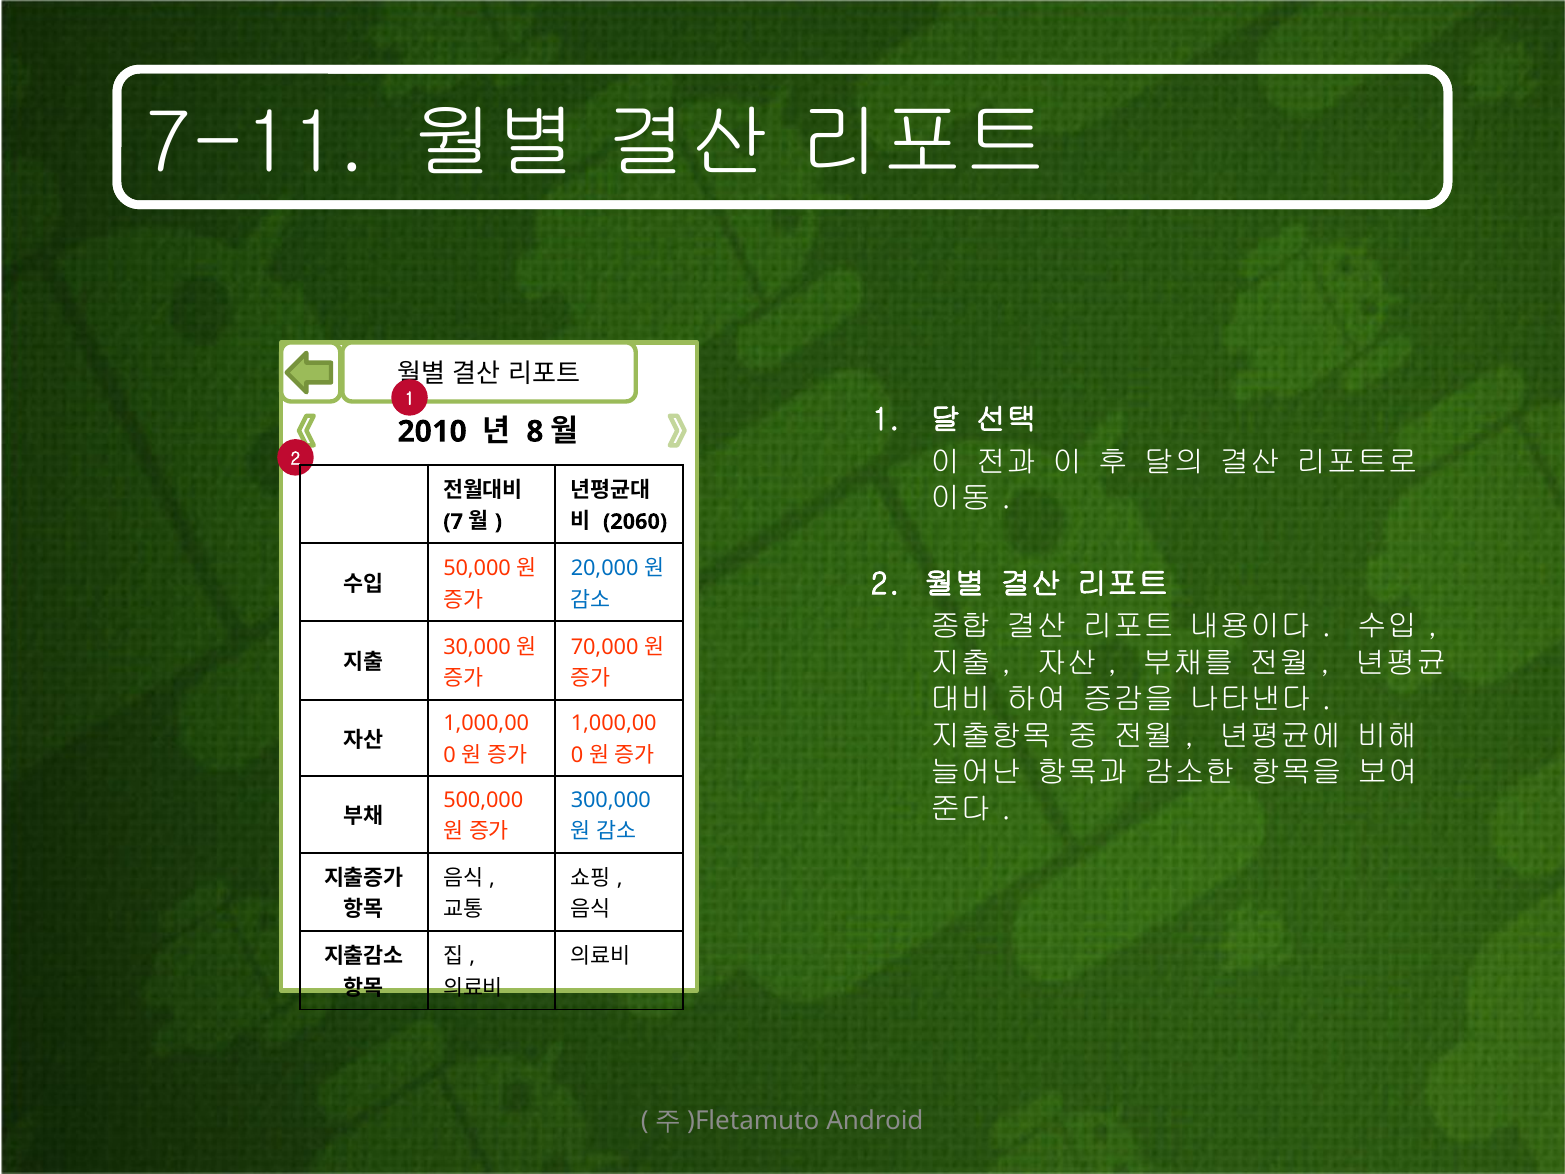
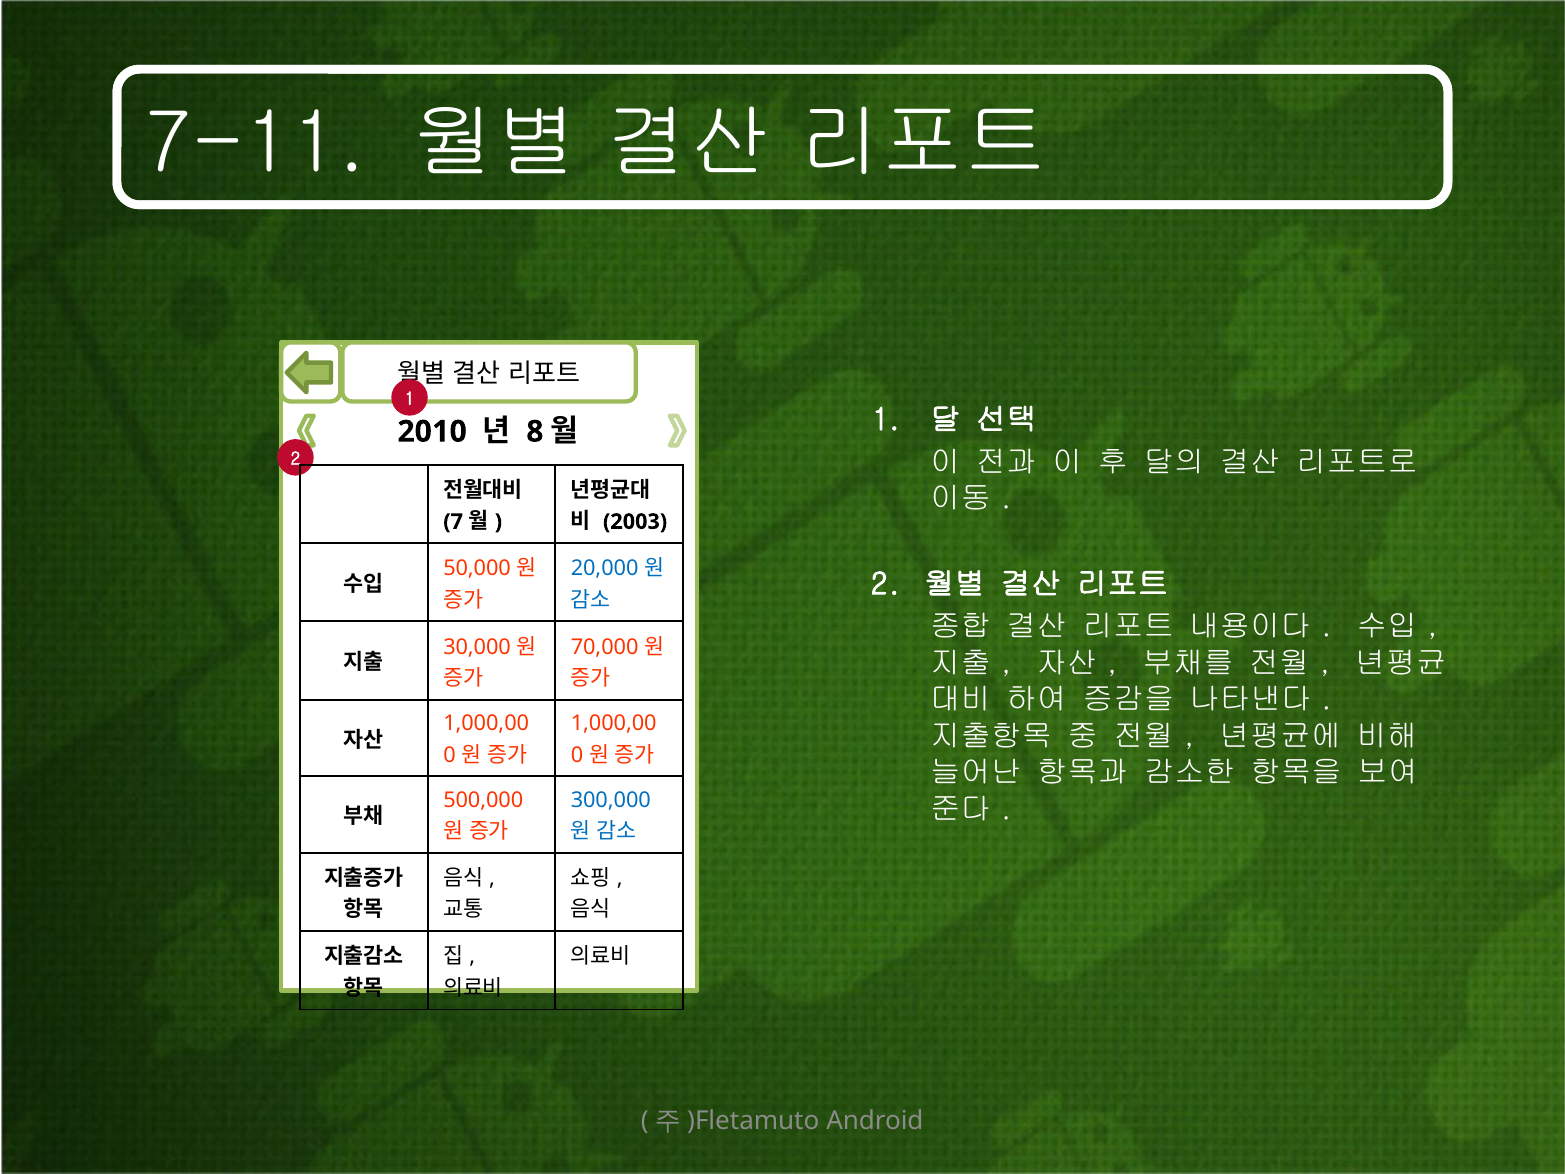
2060: 2060 -> 2003 (635, 522)
